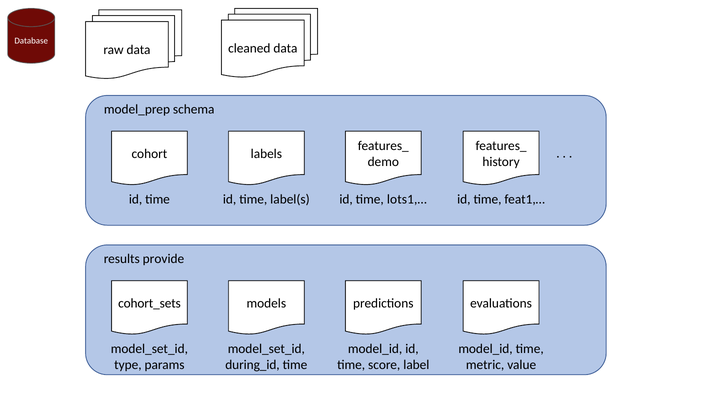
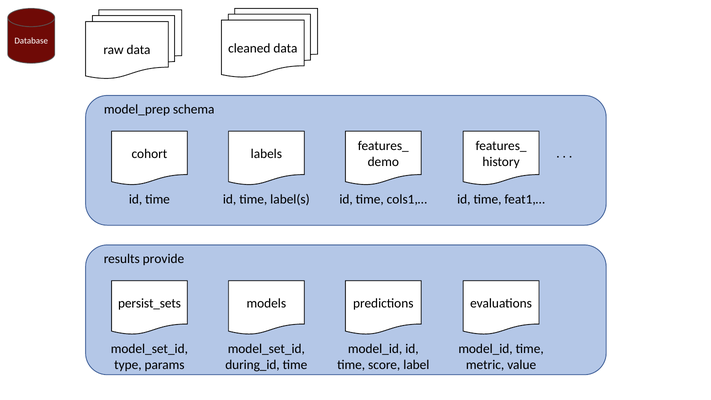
lots1,…: lots1,… -> cols1,… (407, 199)
cohort_sets: cohort_sets -> persist_sets (149, 303)
